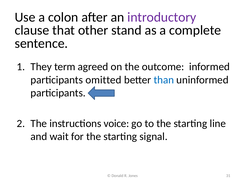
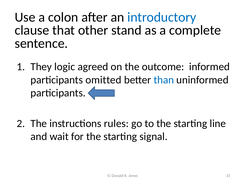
introductory colour: purple -> blue (162, 17)
term: term -> logic (65, 67)
voice: voice -> rules (116, 123)
